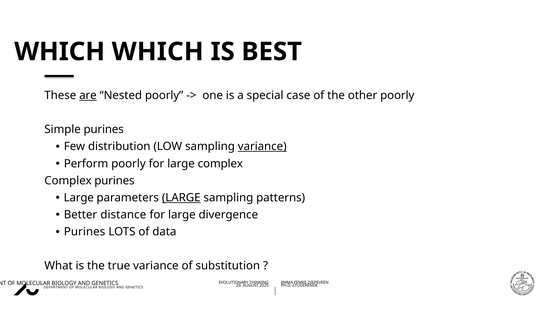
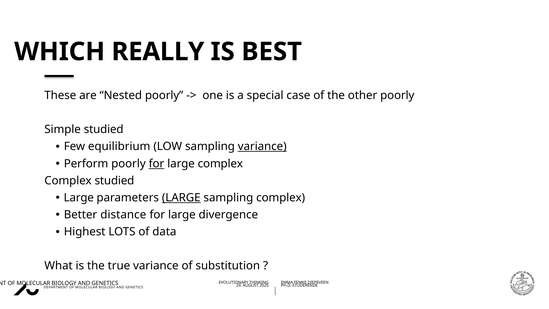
WHICH WHICH: WHICH -> REALLY (158, 52)
are underline: present -> none (88, 95)
purines: purines -> studied (104, 129)
distribution: distribution -> equilibrium (119, 147)
for underline: none -> present (156, 164)
purines: purines -> studied (114, 181)
sampling patterns: patterns -> complex (281, 198)
Purines: Purines -> Highest (85, 232)
